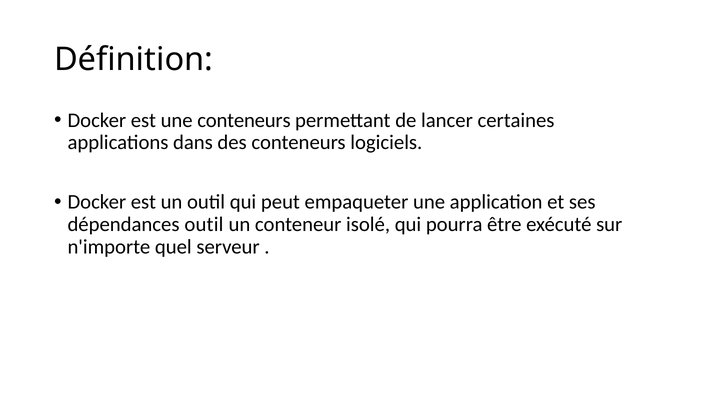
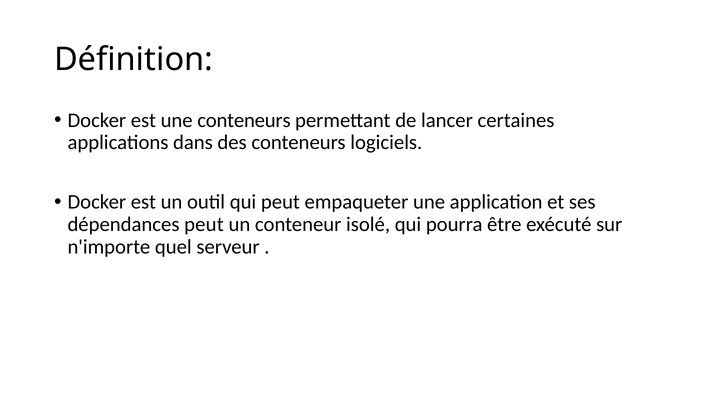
dépendances outil: outil -> peut (204, 224)
